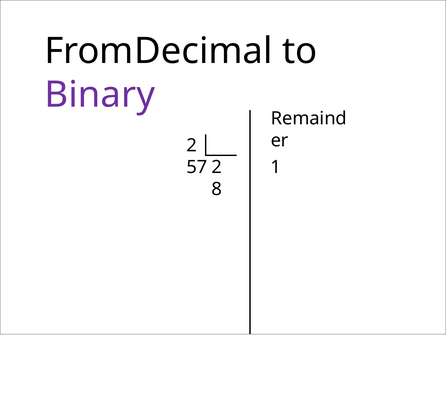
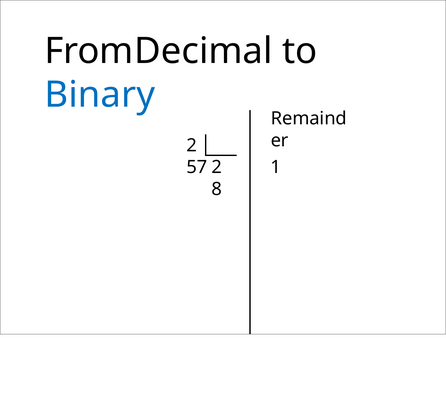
Binary colour: purple -> blue (100, 95)
